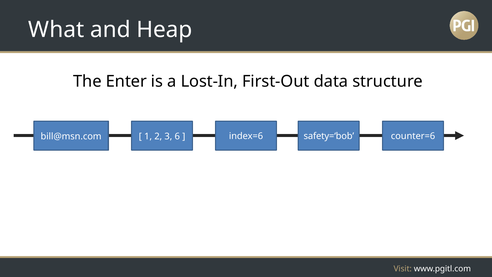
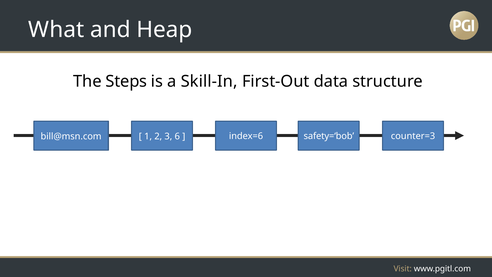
Enter: Enter -> Steps (126, 81)
Lost-In: Lost-In -> Skill-In (209, 81)
counter=6: counter=6 -> counter=3 (413, 136)
